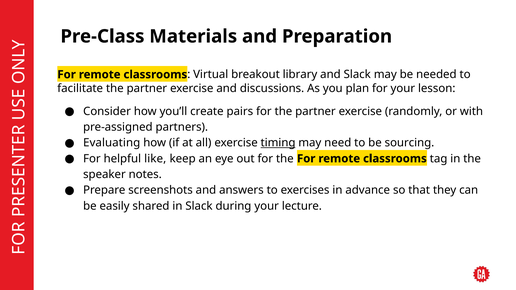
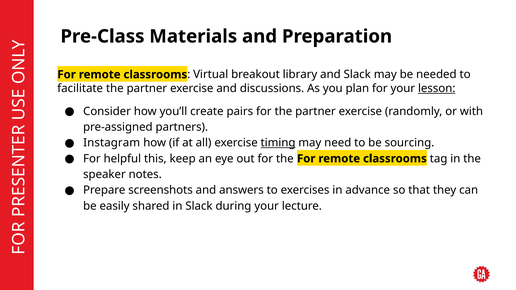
lesson underline: none -> present (437, 88)
Evaluating: Evaluating -> Instagram (112, 143)
like: like -> this (155, 159)
